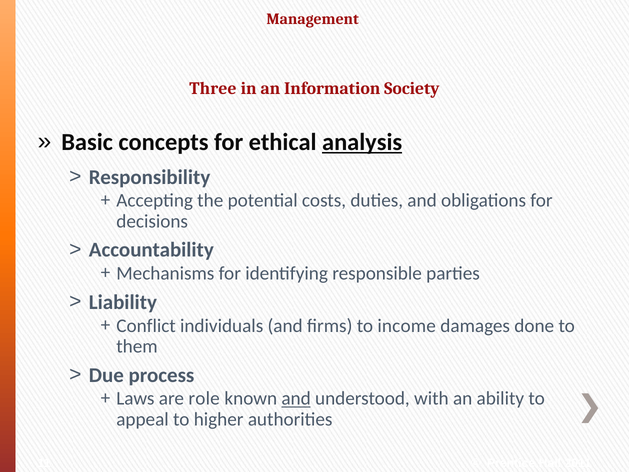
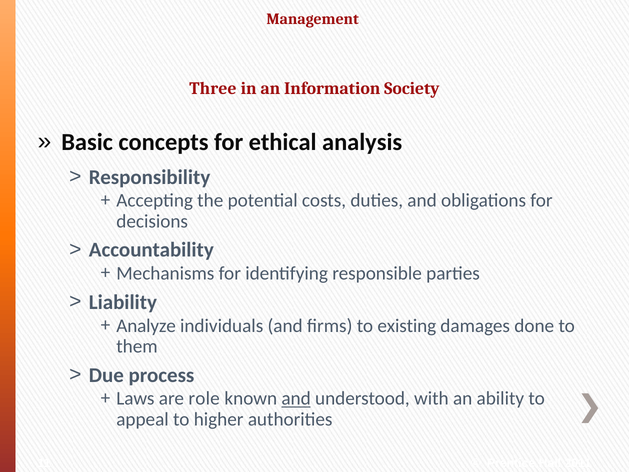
analysis underline: present -> none (362, 142)
Conflict: Conflict -> Analyze (146, 325)
income: income -> existing (407, 325)
